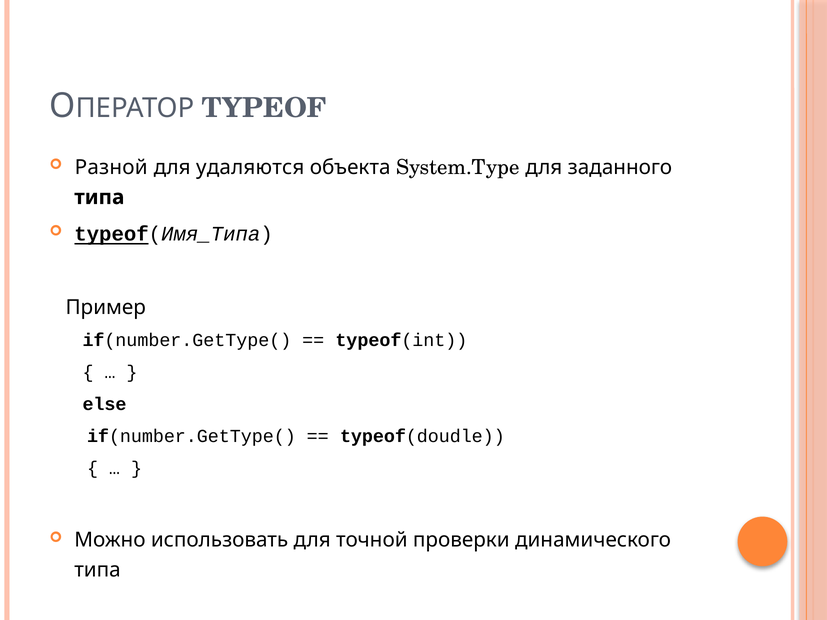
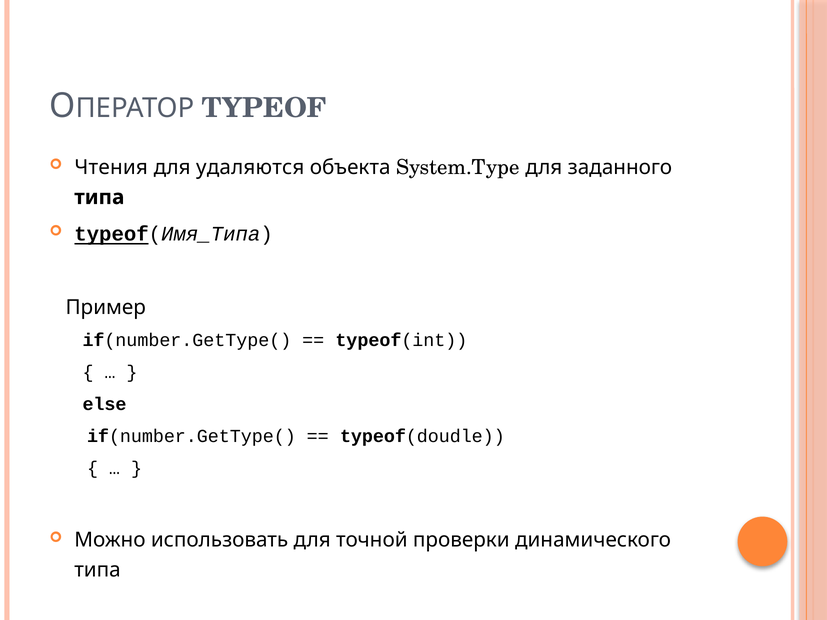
Разной: Разной -> Чтения (111, 168)
